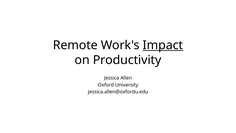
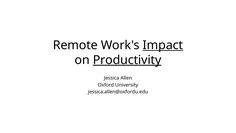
Productivity underline: none -> present (127, 60)
